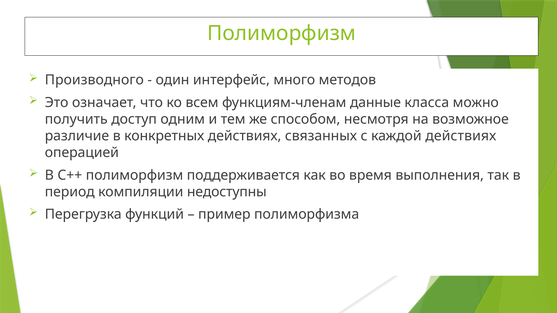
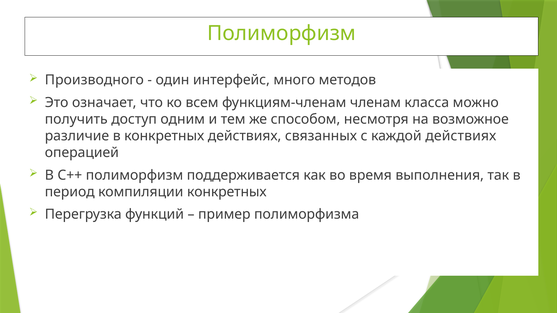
данные: данные -> членам (375, 103)
компиляции недоступны: недоступны -> конкретных (227, 192)
